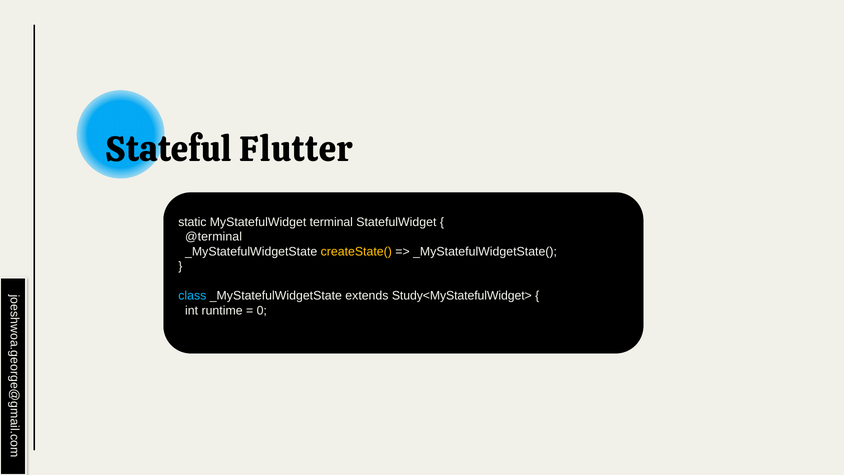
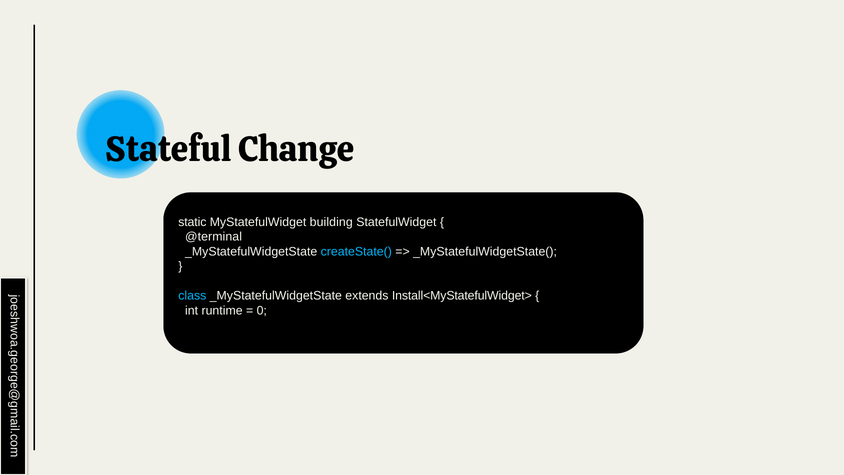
Flutter: Flutter -> Change (296, 149)
terminal: terminal -> building (331, 222)
createState( colour: yellow -> light blue (356, 251)
Study<MyStatefulWidget>: Study<MyStatefulWidget> -> Install<MyStatefulWidget> (462, 296)
